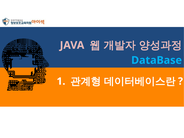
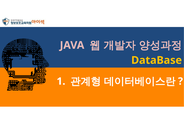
DataBase colour: light blue -> yellow (157, 60)
